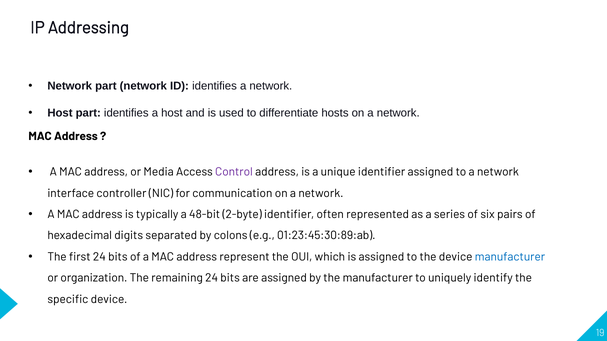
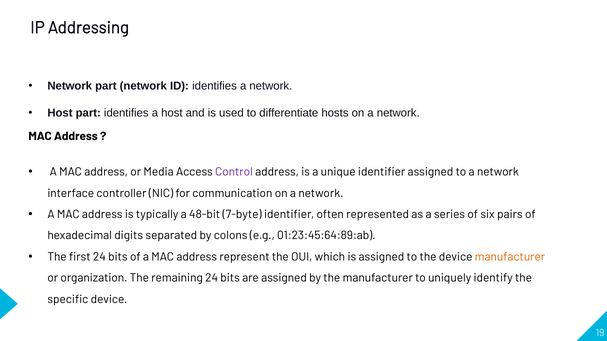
2-byte: 2-byte -> 7-byte (242, 215)
01:23:45:30:89:ab: 01:23:45:30:89:ab -> 01:23:45:64:89:ab (326, 236)
manufacturer colour: blue -> orange (510, 257)
